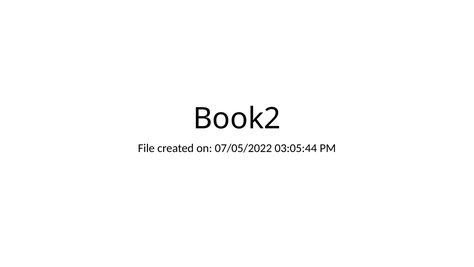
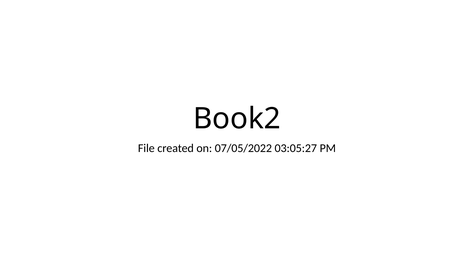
03:05:44: 03:05:44 -> 03:05:27 (296, 148)
